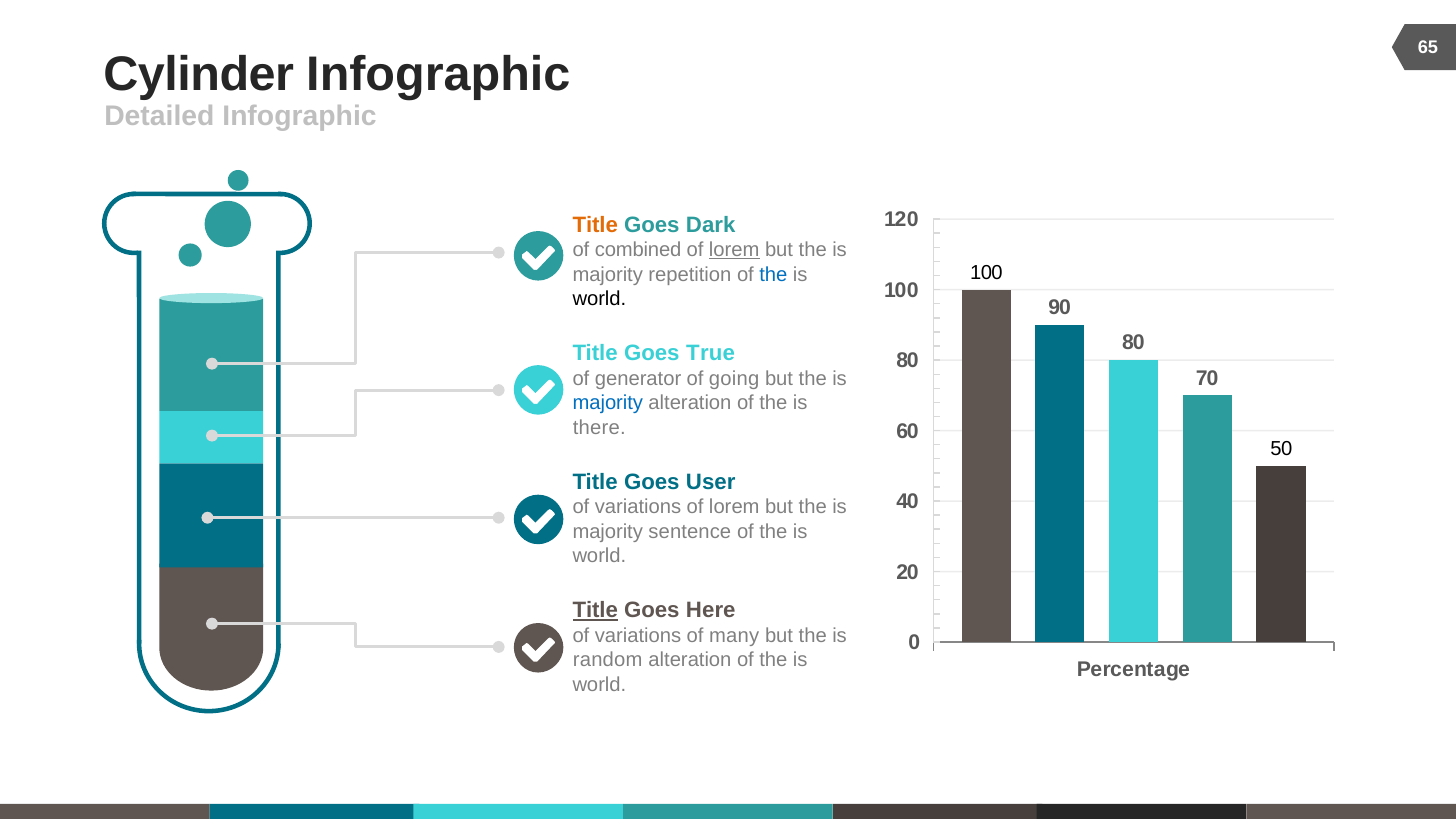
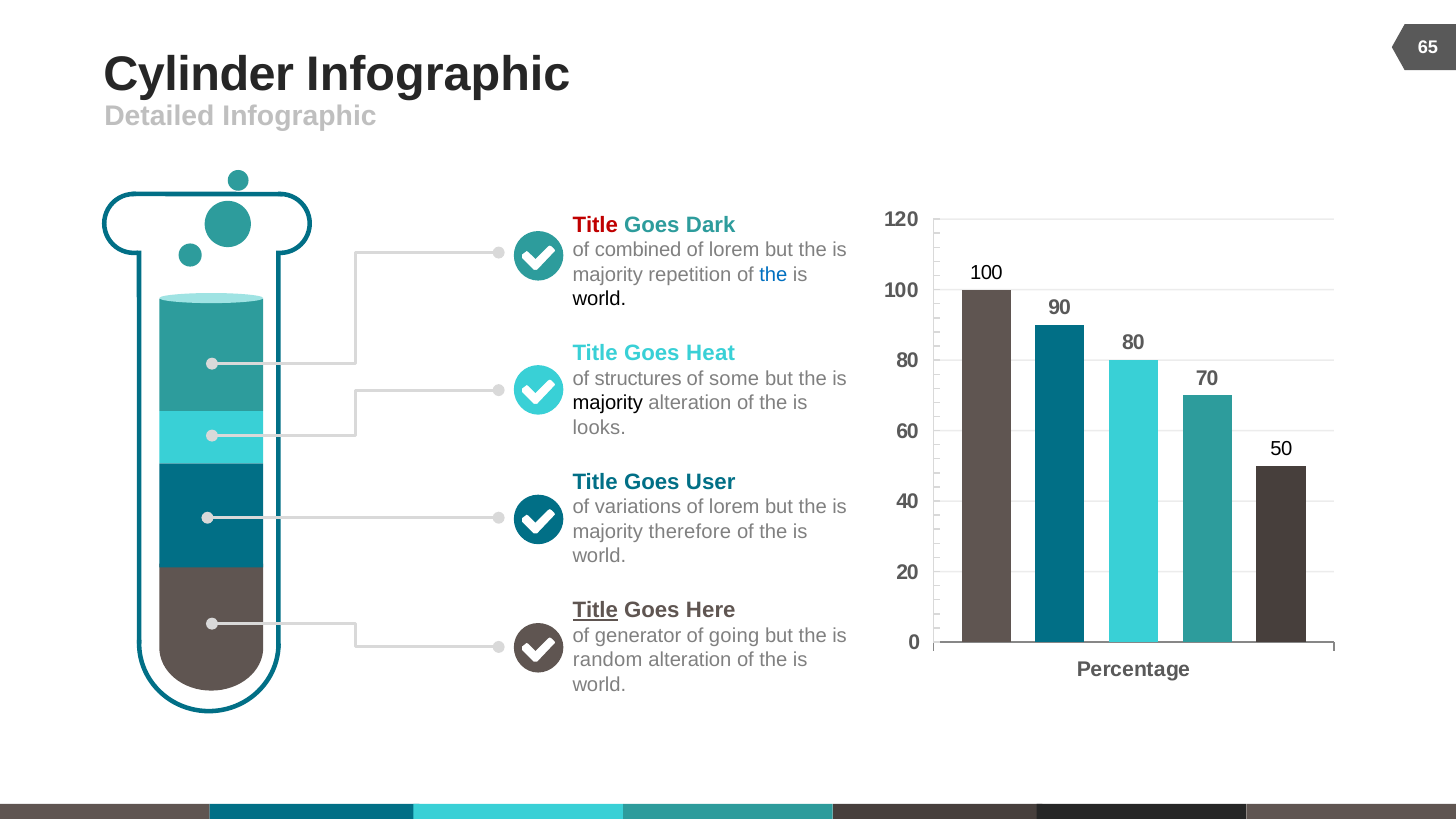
Title colour: orange -> red (595, 225)
lorem underline: present -> none (734, 250)
True: True -> Heat (711, 353)
generator: generator -> structures (638, 379)
going: going -> some (734, 379)
majority colour: blue -> black (608, 403)
there: there -> looks (599, 427)
sentence: sentence -> therefore (690, 532)
variations: variations -> generator (638, 636)
many: many -> going (734, 636)
